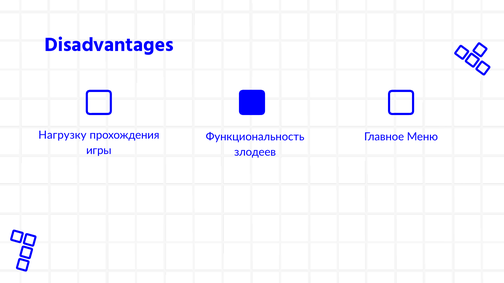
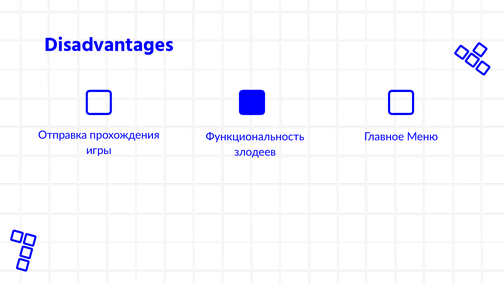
Нагрузку: Нагрузку -> Отправка (63, 135)
